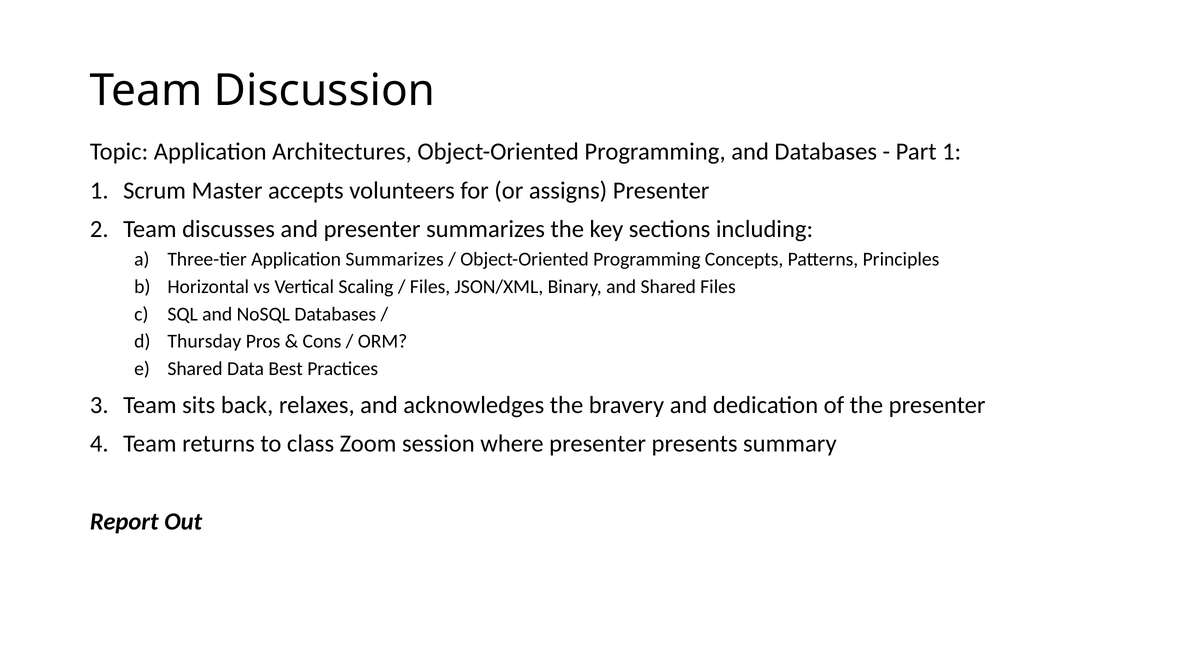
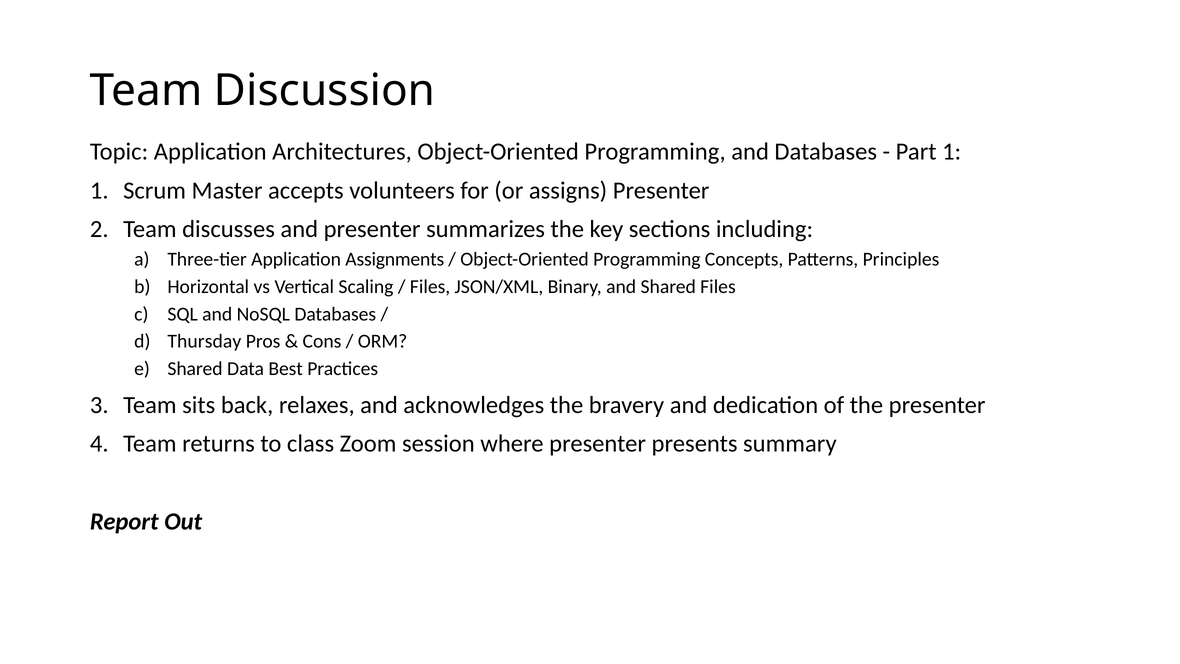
Application Summarizes: Summarizes -> Assignments (395, 259)
